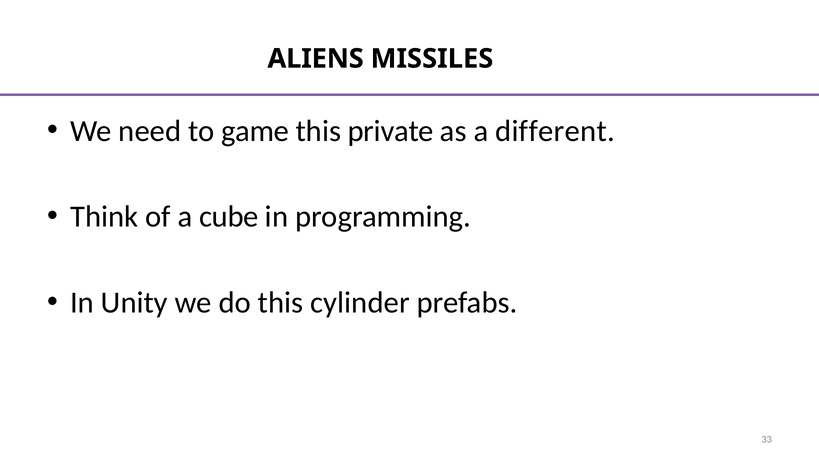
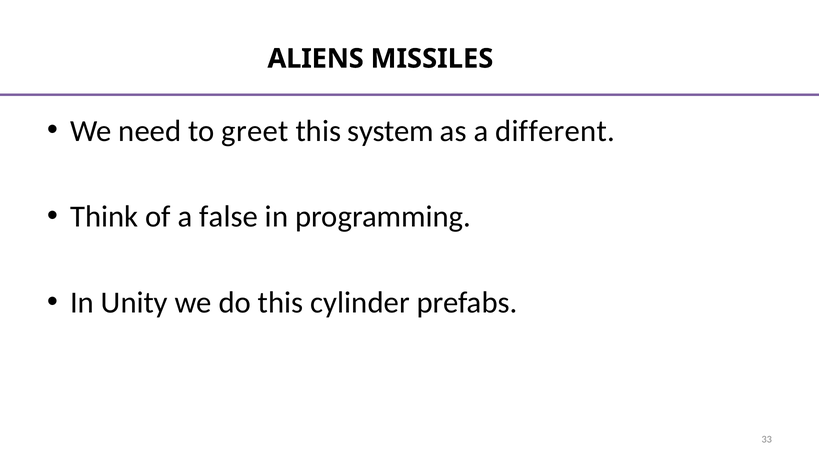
game: game -> greet (255, 131)
private: private -> system (391, 131)
cube: cube -> false (229, 217)
